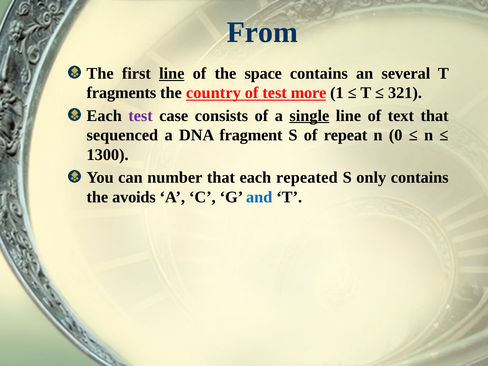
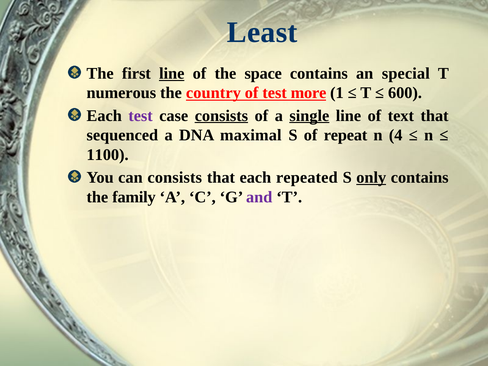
From: From -> Least (262, 32)
several: several -> special (406, 73)
fragments: fragments -> numerous (121, 93)
321: 321 -> 600 (405, 93)
consists underline: none -> present (221, 116)
fragment: fragment -> maximal (251, 135)
0: 0 -> 4 (396, 135)
1300: 1300 -> 1100 (108, 155)
can number: number -> consists (175, 177)
only underline: none -> present (371, 177)
avoids: avoids -> family (134, 197)
and colour: blue -> purple (259, 197)
